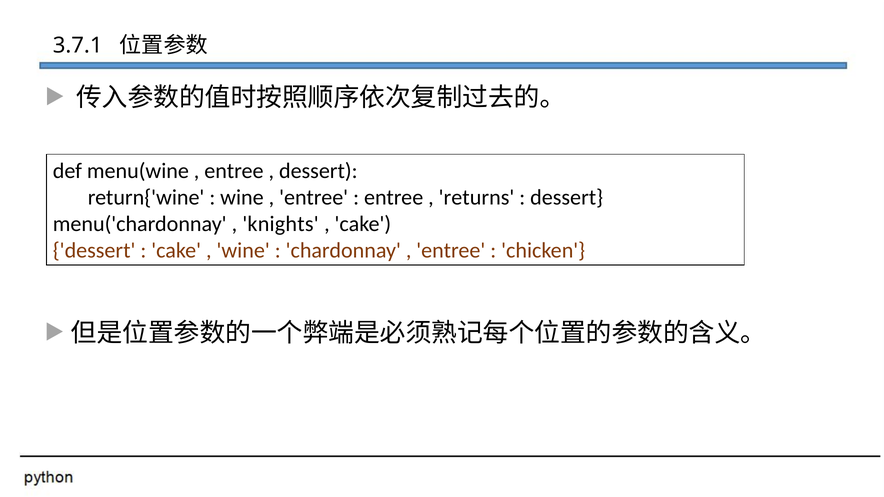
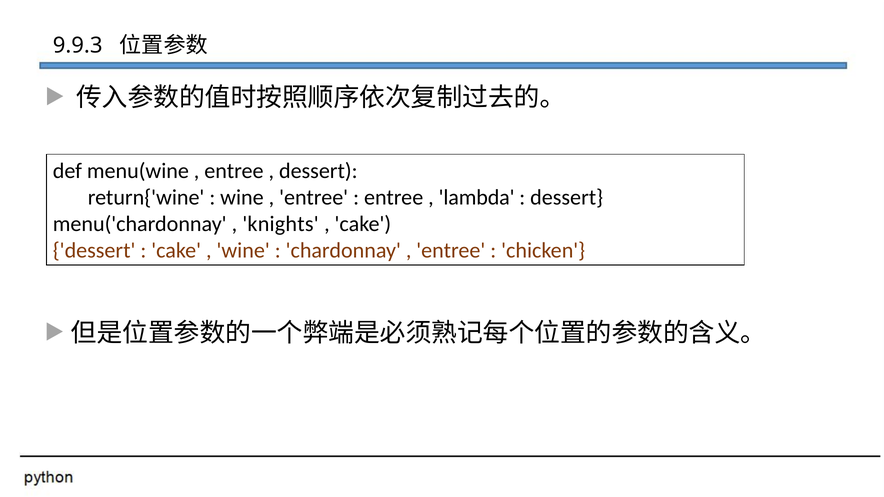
3.7.1: 3.7.1 -> 9.9.3 (78, 46)
returns: returns -> lambda (477, 197)
